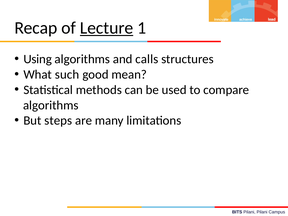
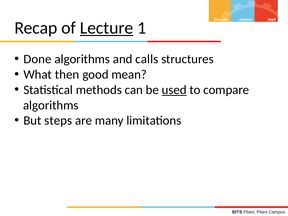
Using: Using -> Done (37, 59)
such: such -> then (67, 74)
used underline: none -> present (174, 90)
